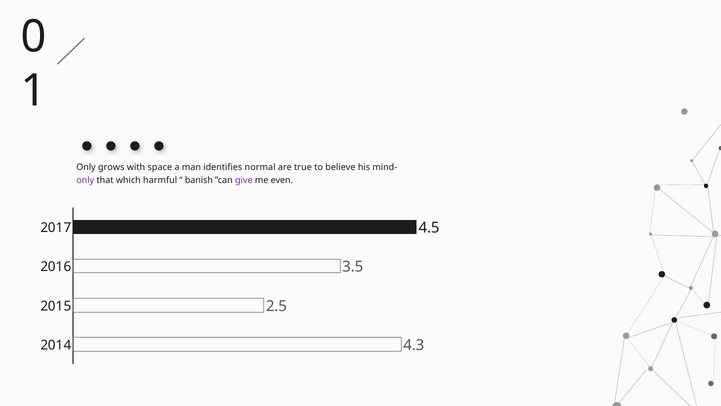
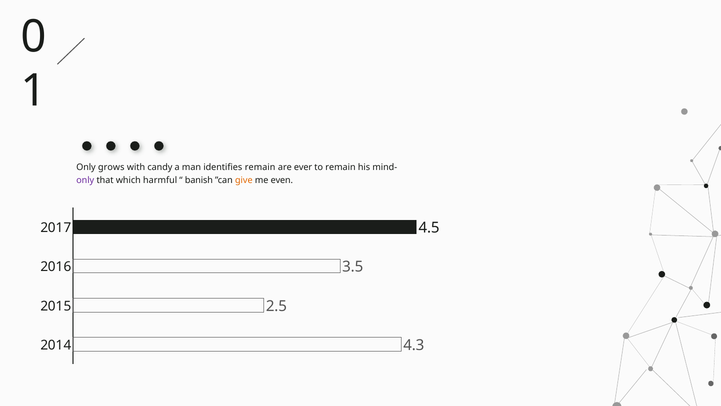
space: space -> candy (160, 167)
identifies normal: normal -> remain (260, 167)
true: true -> ever (303, 167)
to believe: believe -> remain (340, 167)
give colour: purple -> orange (244, 180)
